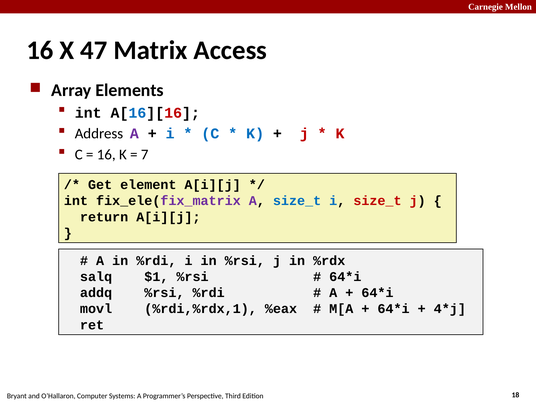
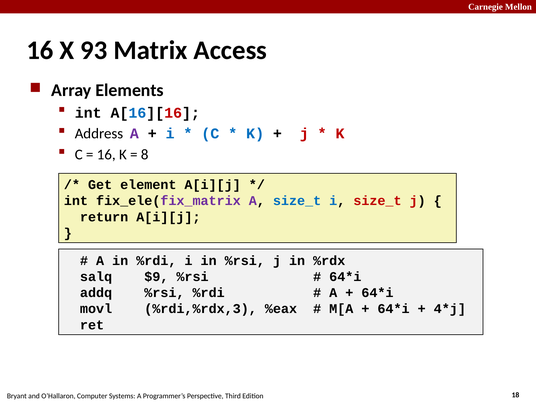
47: 47 -> 93 (94, 50)
7: 7 -> 8 (145, 154)
$1: $1 -> $9 (156, 277)
%rdi,%rdx,1: %rdi,%rdx,1 -> %rdi,%rdx,3 (201, 309)
